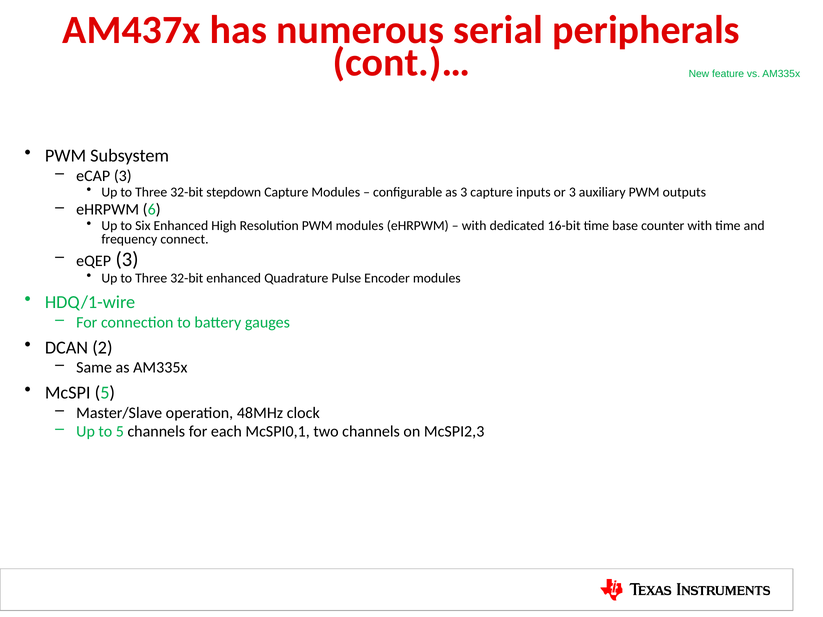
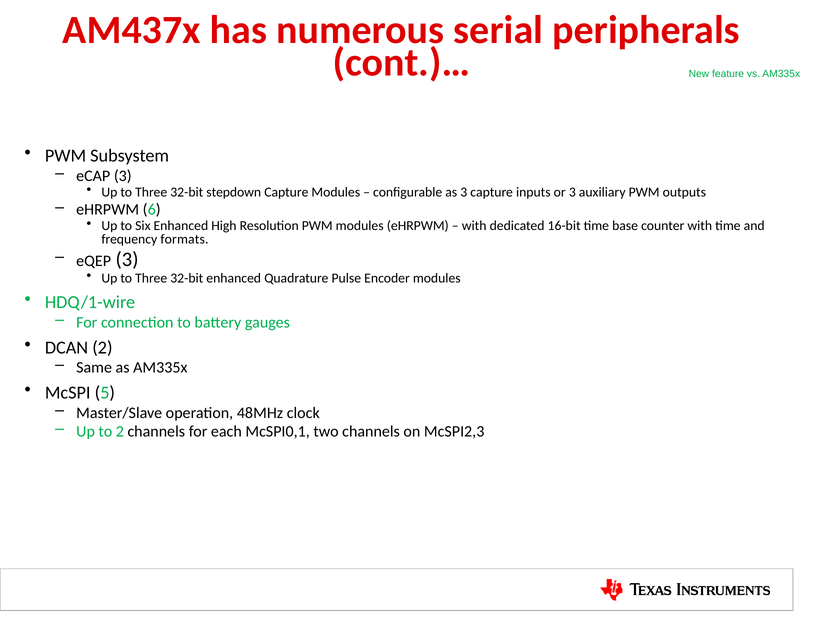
connect: connect -> formats (184, 239)
to 5: 5 -> 2 (120, 431)
